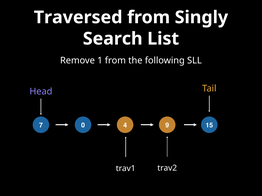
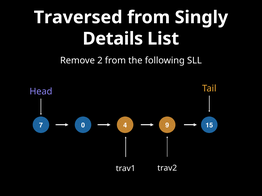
Search: Search -> Details (113, 39)
1: 1 -> 2 (100, 61)
